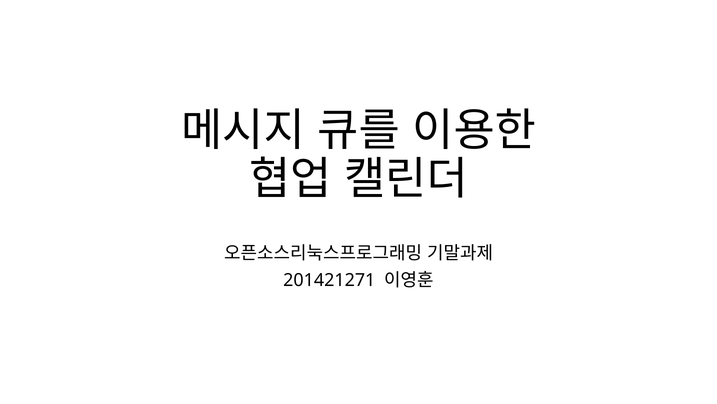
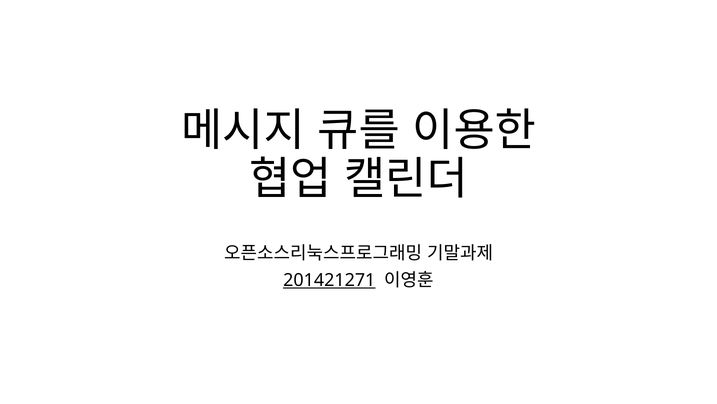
201421271 underline: none -> present (329, 280)
